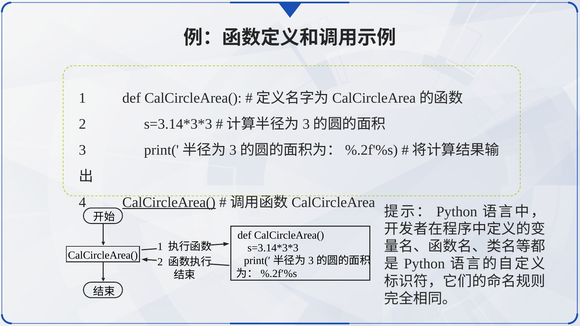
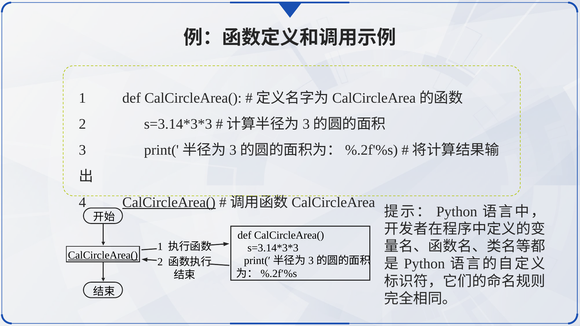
CalCircleArea( underline: none -> present (103, 256)
